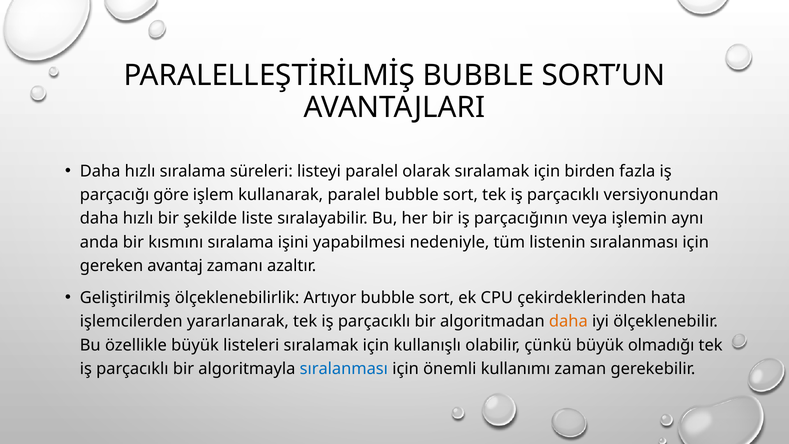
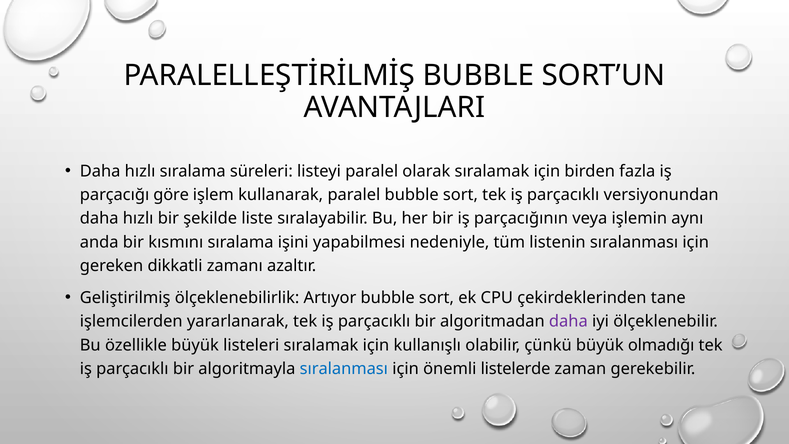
avantaj: avantaj -> dikkatli (175, 266)
hata: hata -> tane (668, 298)
daha colour: orange -> purple (568, 321)
kullanımı: kullanımı -> listelerde (516, 369)
